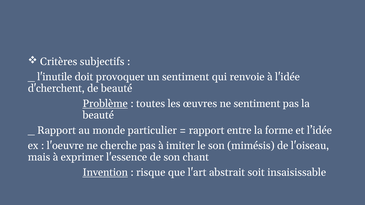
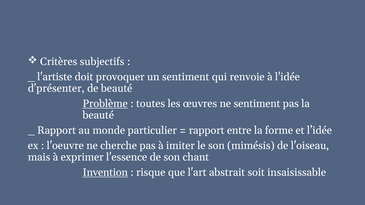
l'inutile: l'inutile -> l'artiste (55, 77)
d'cherchent: d'cherchent -> d'présenter (56, 88)
